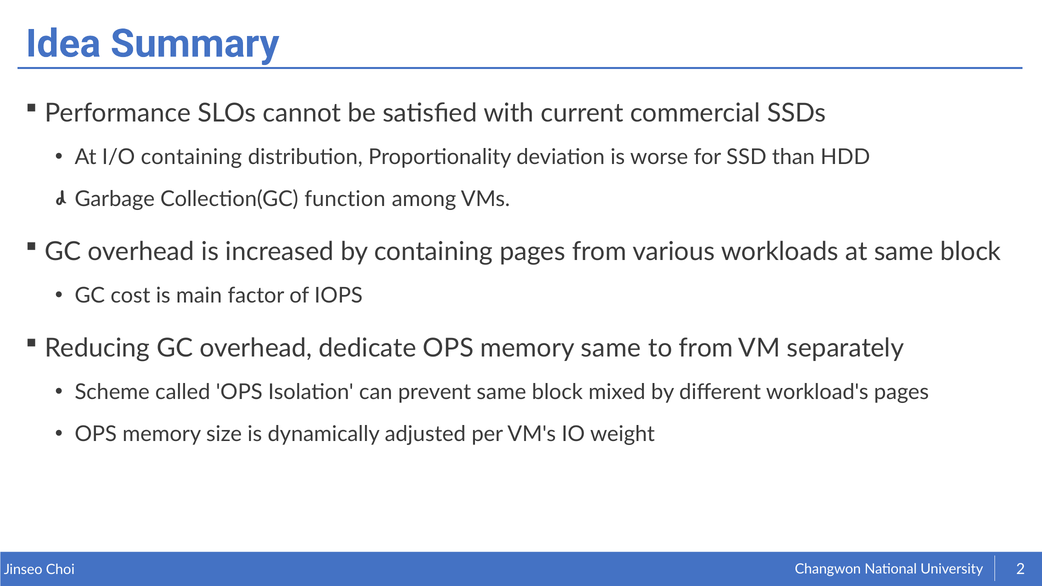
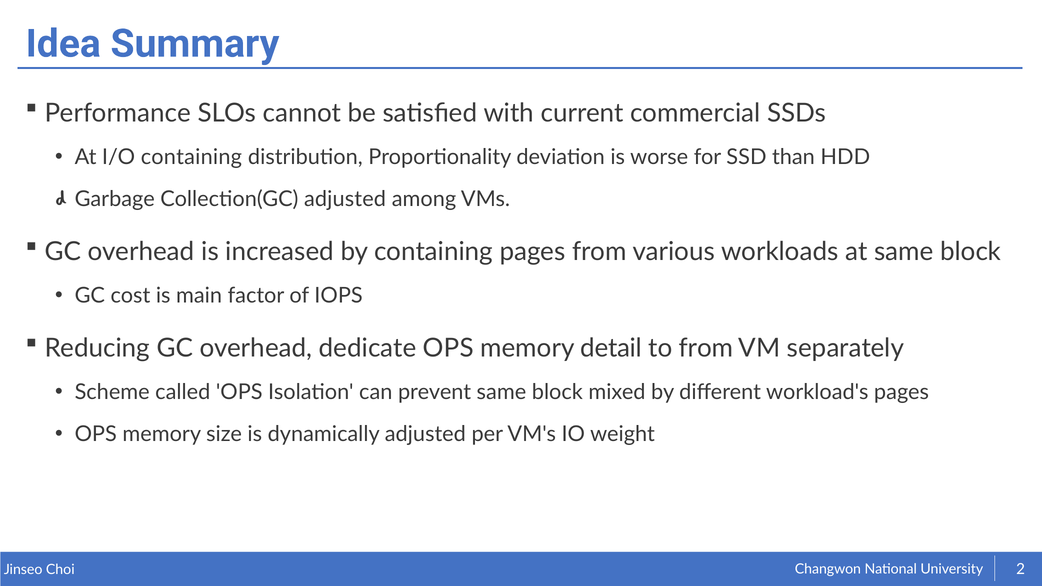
Collection(GC function: function -> adjusted (345, 199)
memory same: same -> detail (611, 348)
